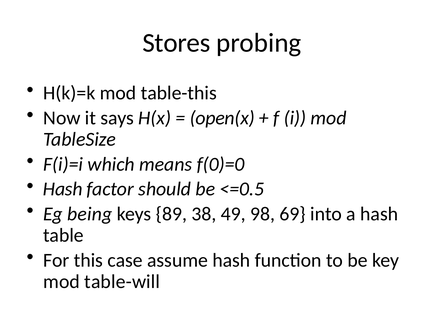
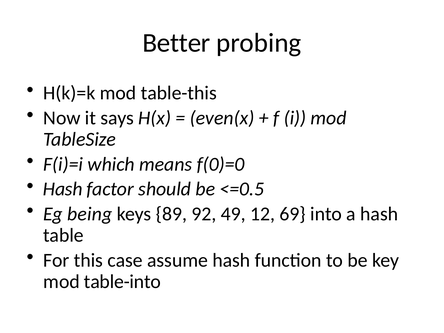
Stores: Stores -> Better (176, 43)
open(x: open(x -> even(x (222, 118)
38: 38 -> 92 (204, 214)
98: 98 -> 12 (263, 214)
table-will: table-will -> table-into (122, 281)
